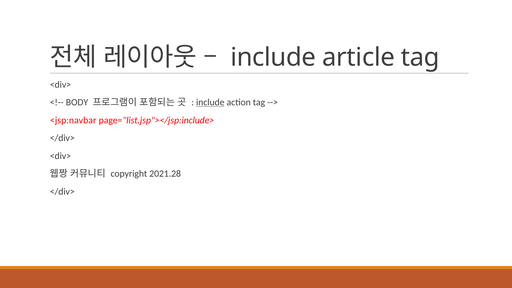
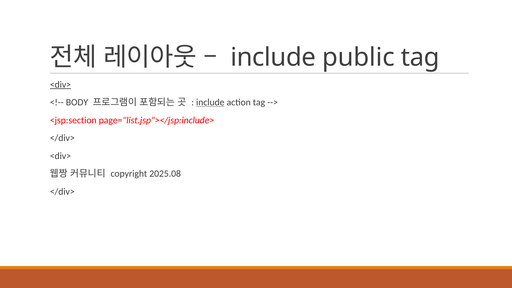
article: article -> public (358, 57)
<div> underline: none -> present (60, 85)
<jsp:navbar: <jsp:navbar -> <jsp:section (73, 120)
2021.28: 2021.28 -> 2025.08 (165, 174)
